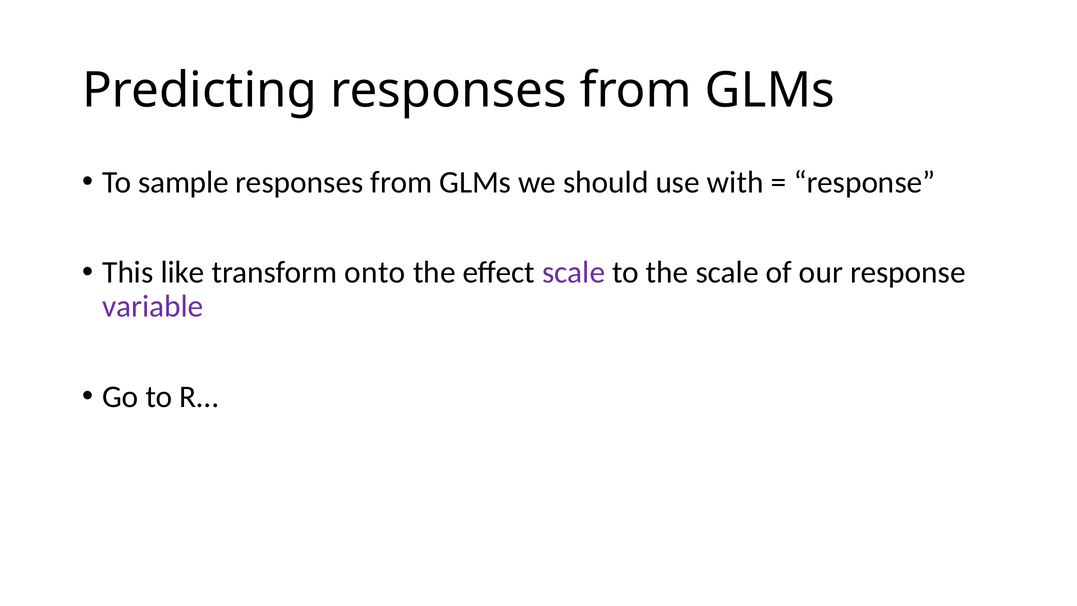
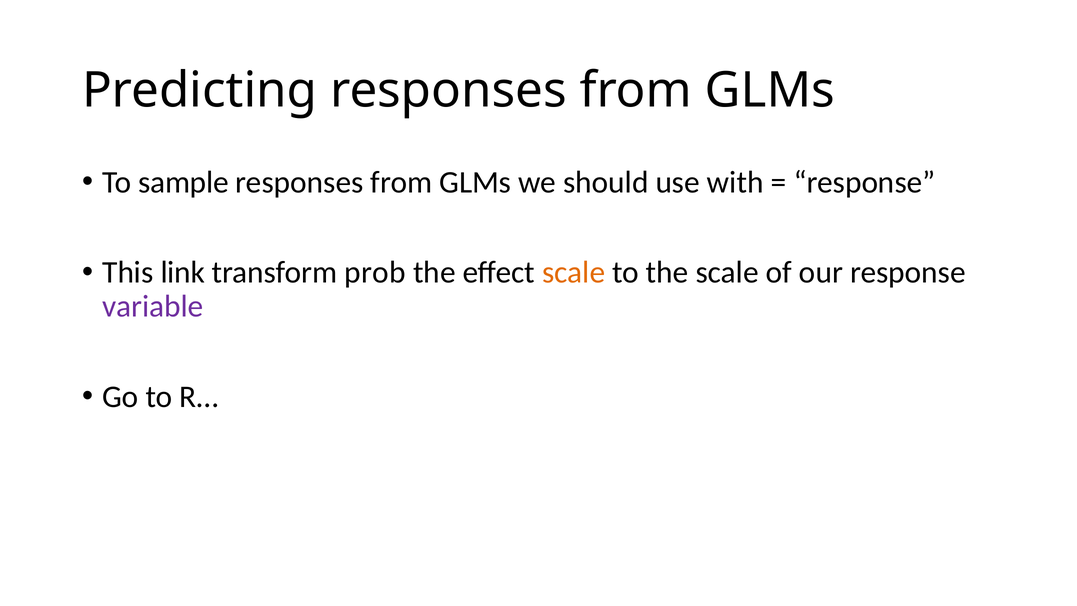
like: like -> link (183, 272)
onto: onto -> prob (375, 272)
scale colour: purple -> orange (574, 272)
